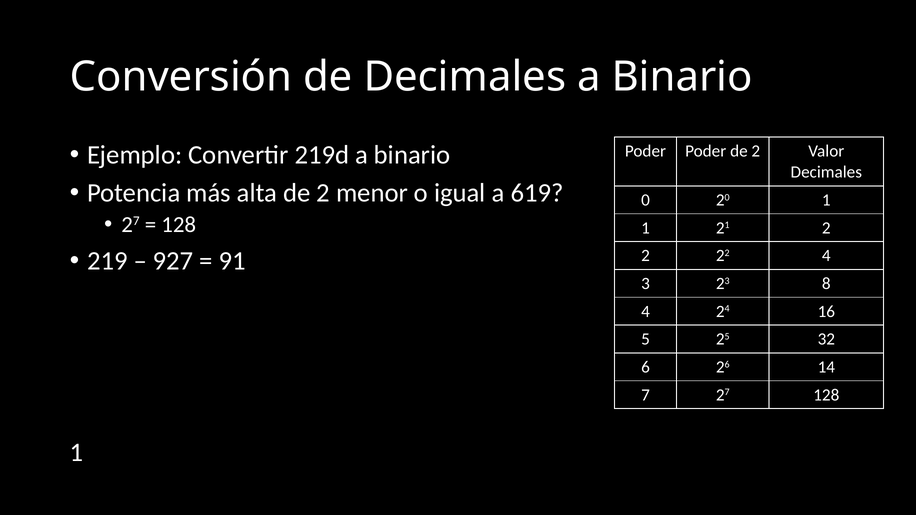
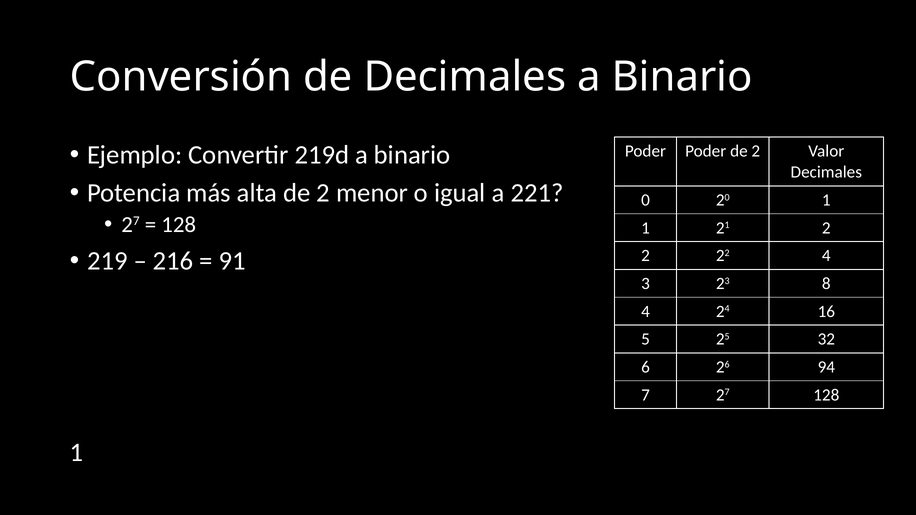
619: 619 -> 221 (537, 193)
927: 927 -> 216 (173, 261)
14: 14 -> 94 (826, 367)
